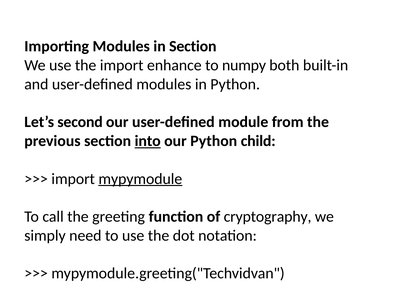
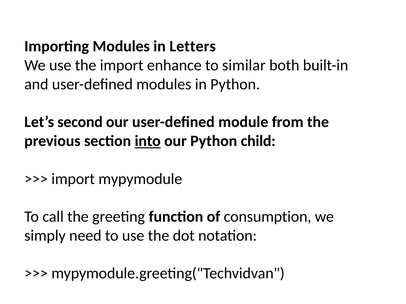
in Section: Section -> Letters (193, 46)
numpy: numpy -> similar (244, 65)
mypymodule underline: present -> none (140, 179)
cryptography: cryptography -> consumption (268, 217)
